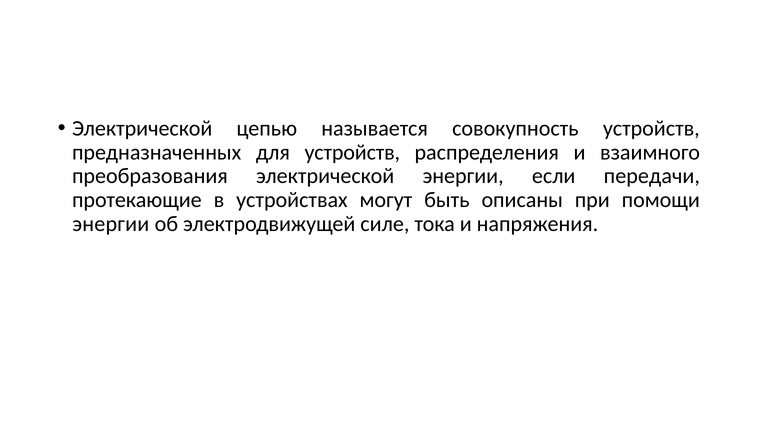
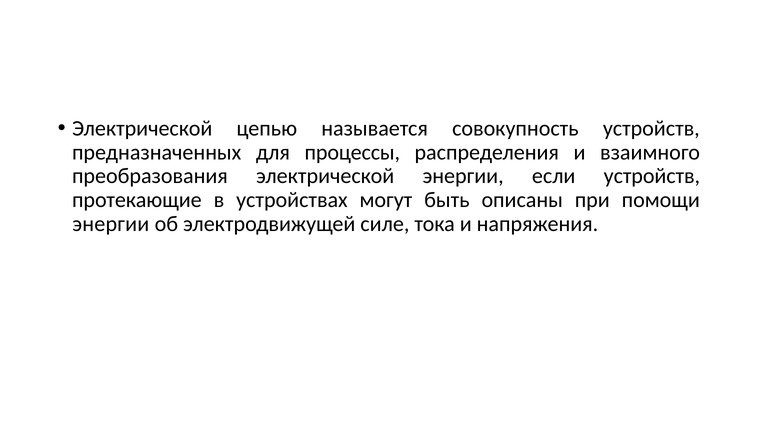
для устройств: устройств -> процессы (352, 152)
если передачи: передачи -> устройств (652, 176)
